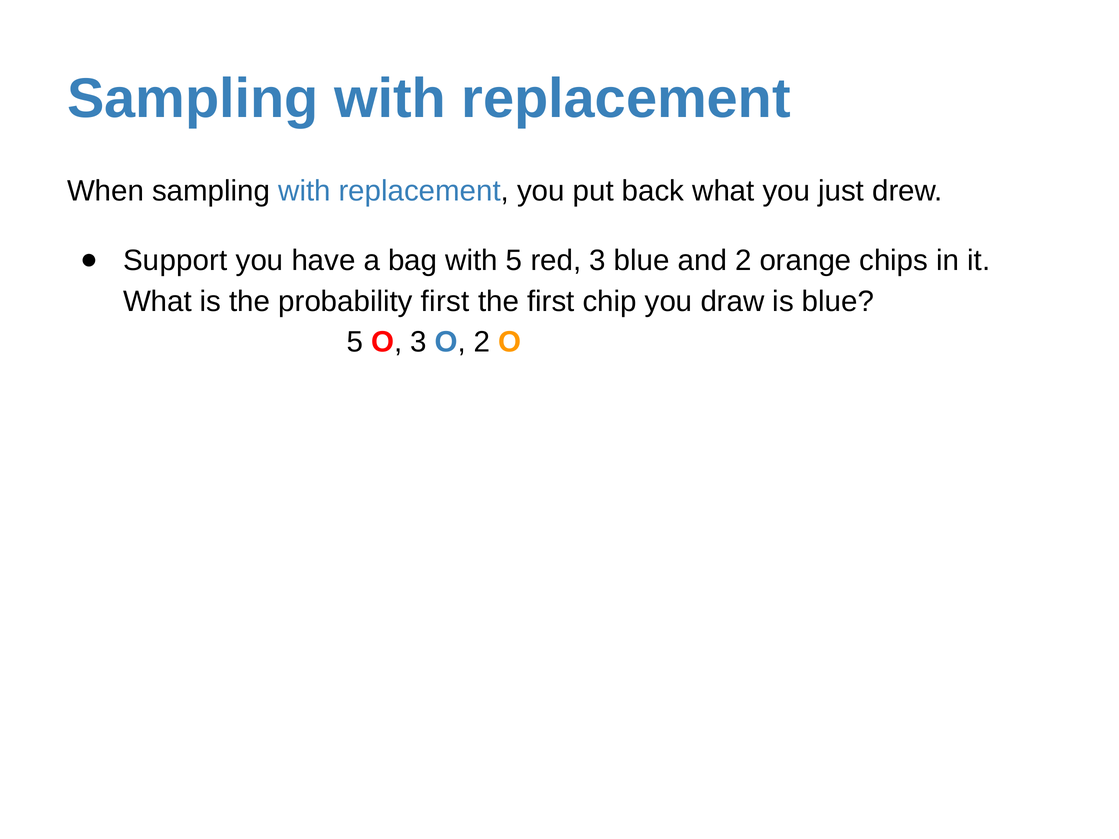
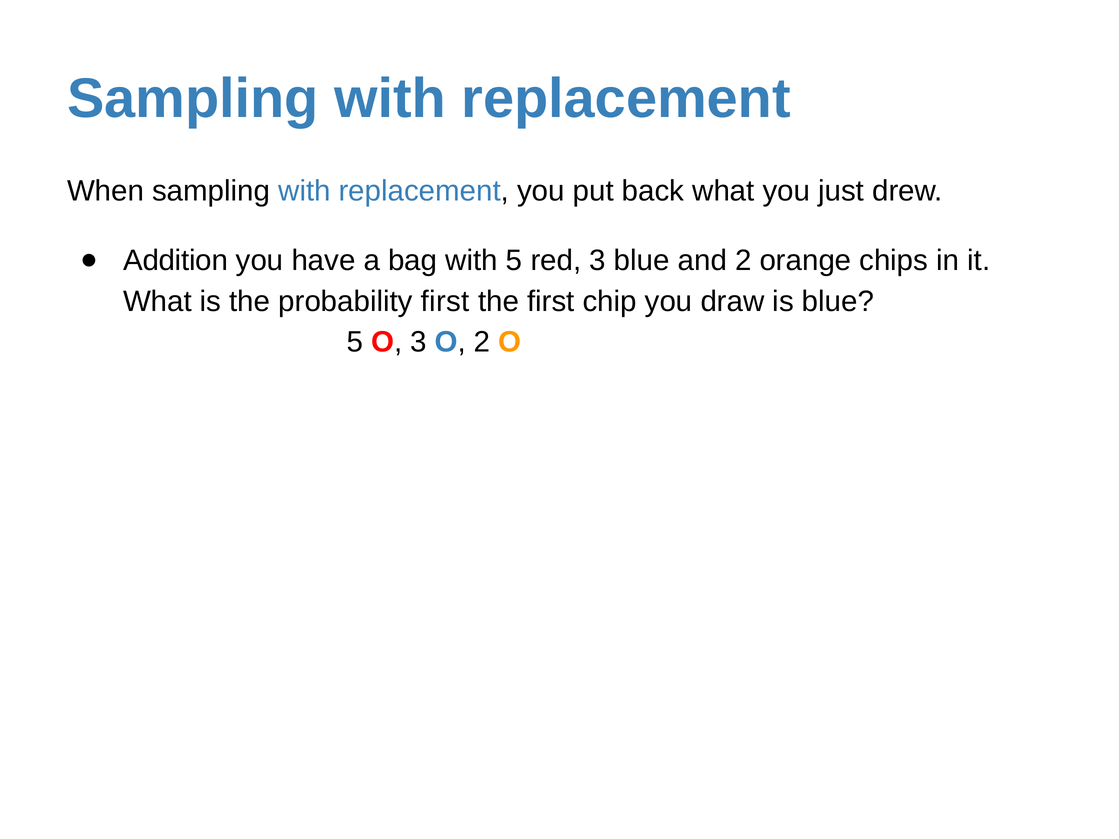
Support: Support -> Addition (176, 261)
